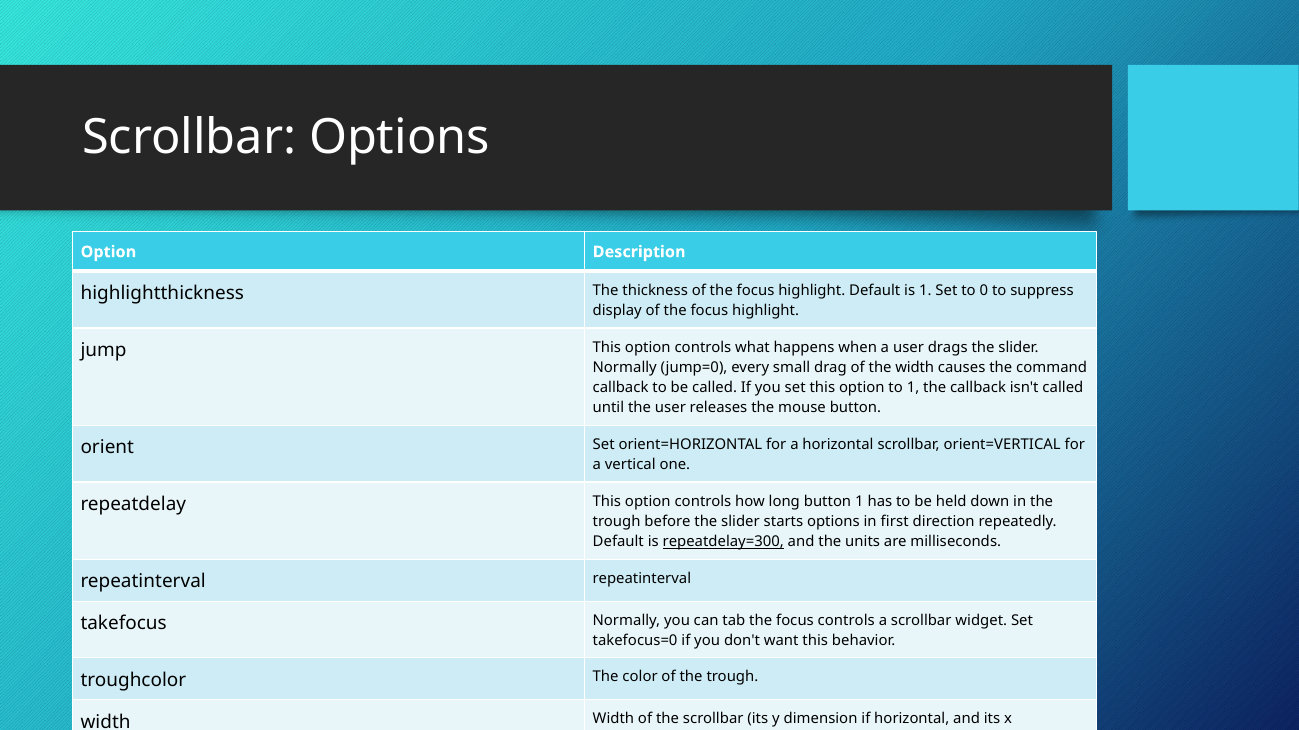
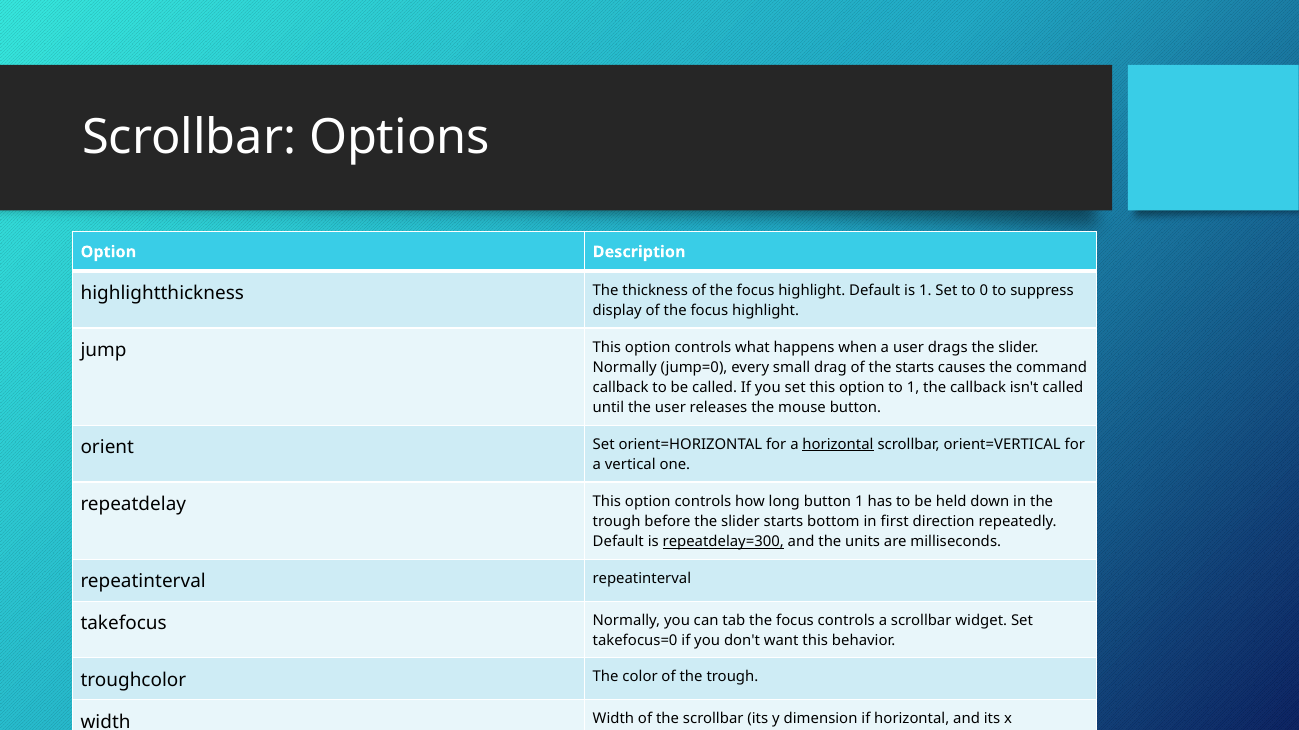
the width: width -> starts (915, 368)
horizontal underline: none -> present (838, 445)
starts options: options -> bottom (833, 522)
